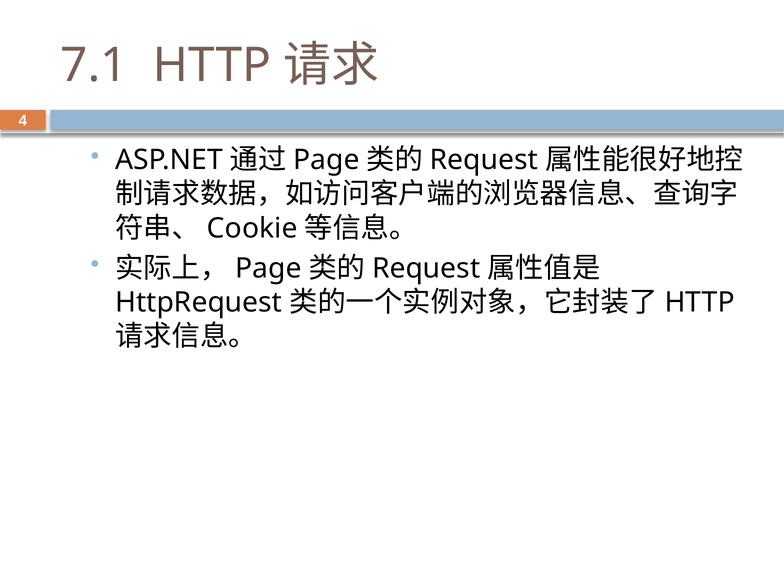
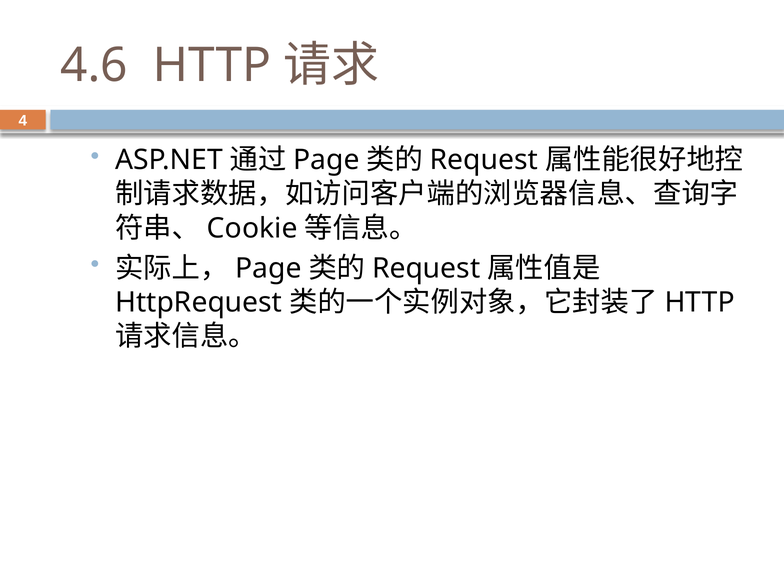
7.1: 7.1 -> 4.6 (94, 65)
